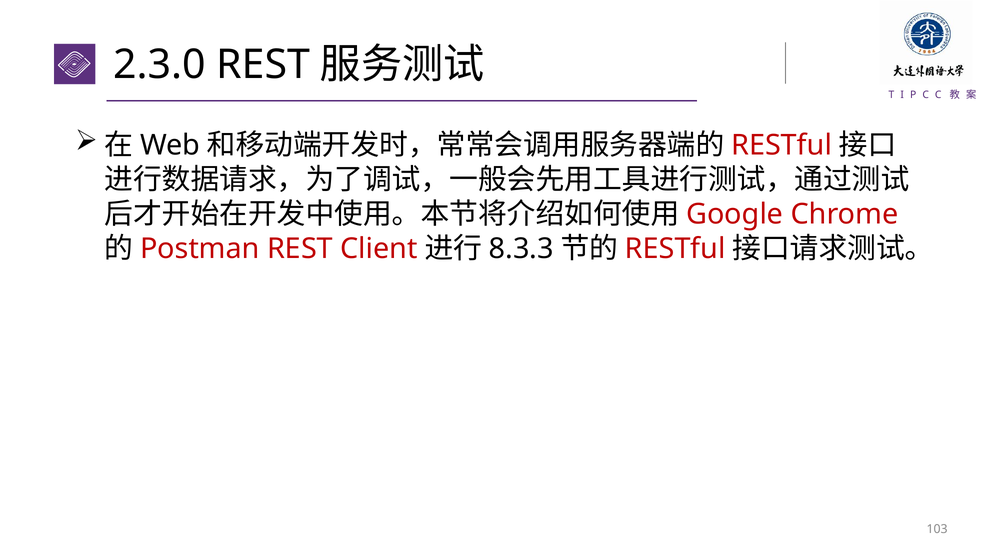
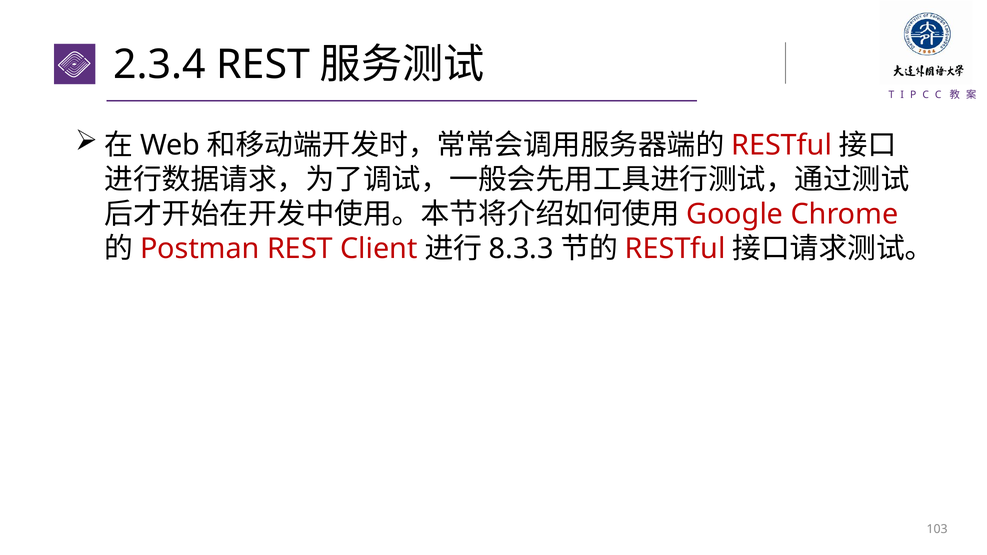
2.3.0: 2.3.0 -> 2.3.4 (159, 65)
